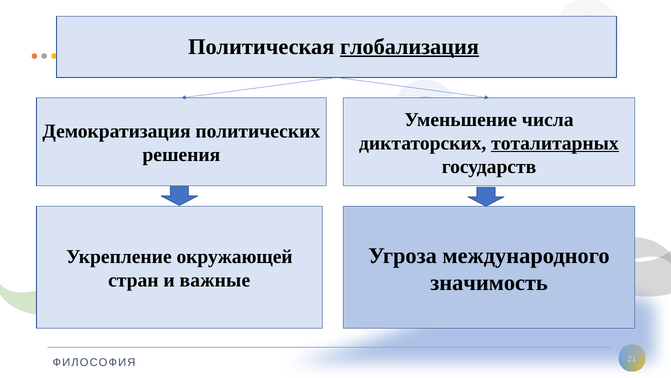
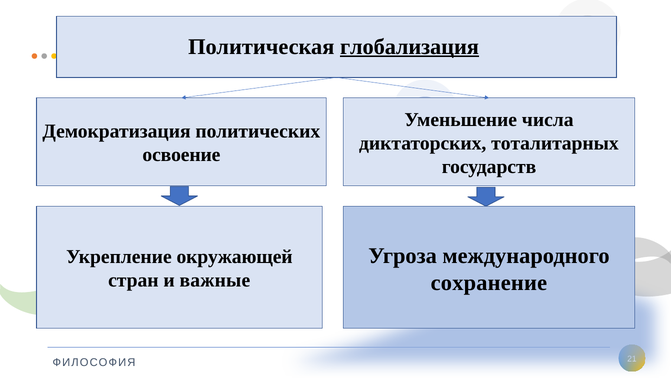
тоталитарных underline: present -> none (555, 143)
решения: решения -> освоение (181, 155)
значимость: значимость -> сохранение (489, 282)
